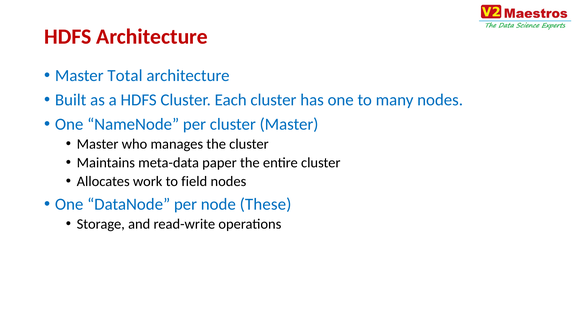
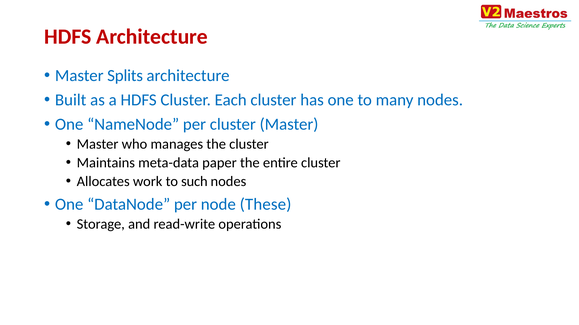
Total: Total -> Splits (125, 76)
field: field -> such (194, 182)
